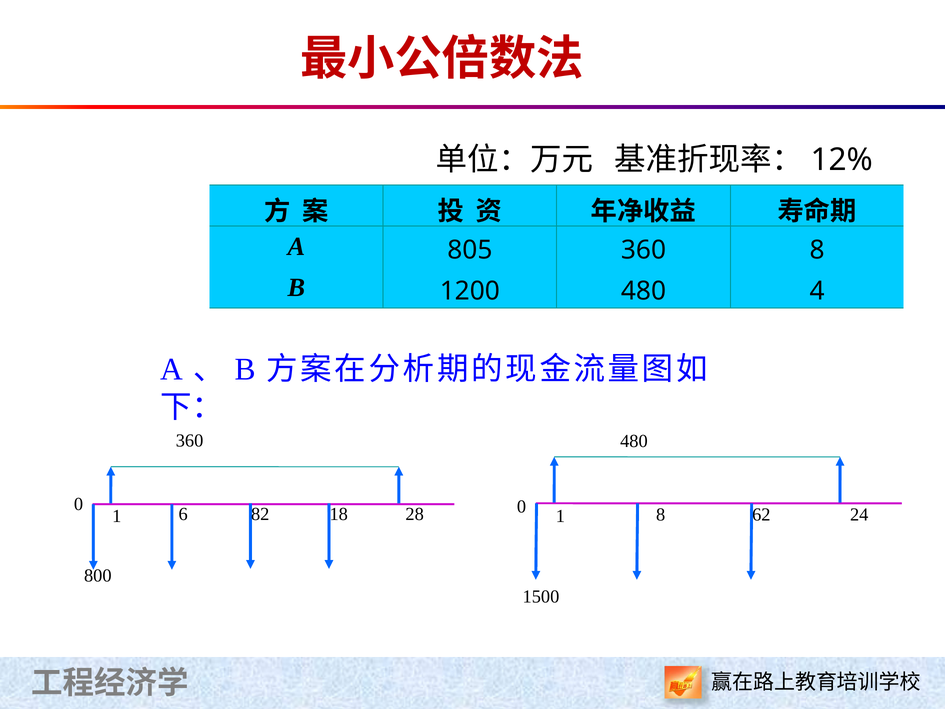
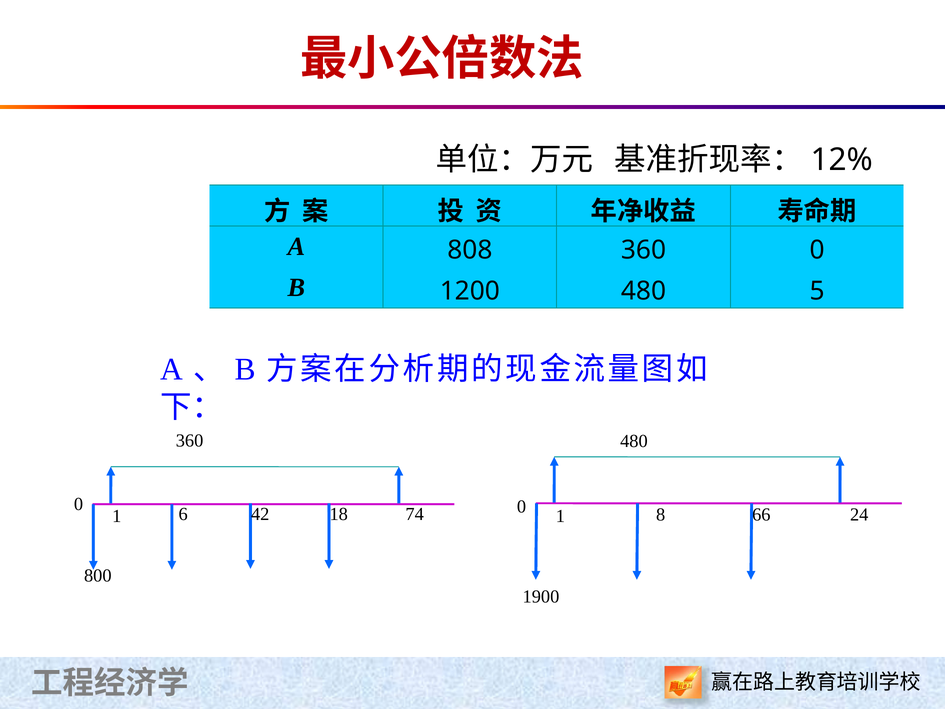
805: 805 -> 808 (470, 250)
360 8: 8 -> 0 (817, 250)
4: 4 -> 5 (817, 291)
62: 62 -> 66 (761, 515)
82: 82 -> 42 (260, 514)
28: 28 -> 74 (415, 514)
1500: 1500 -> 1900 (541, 597)
